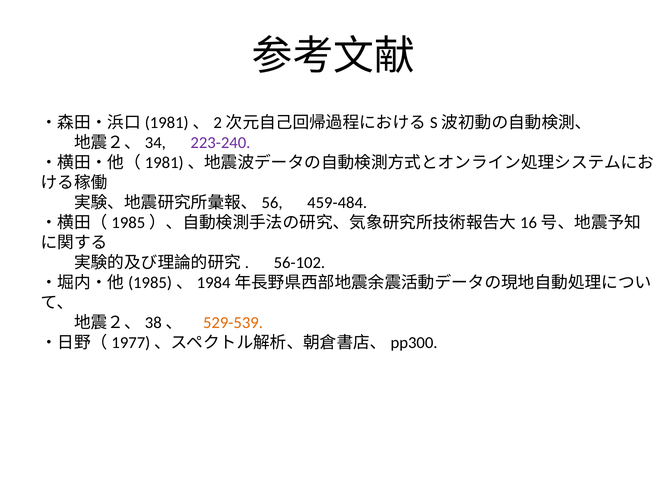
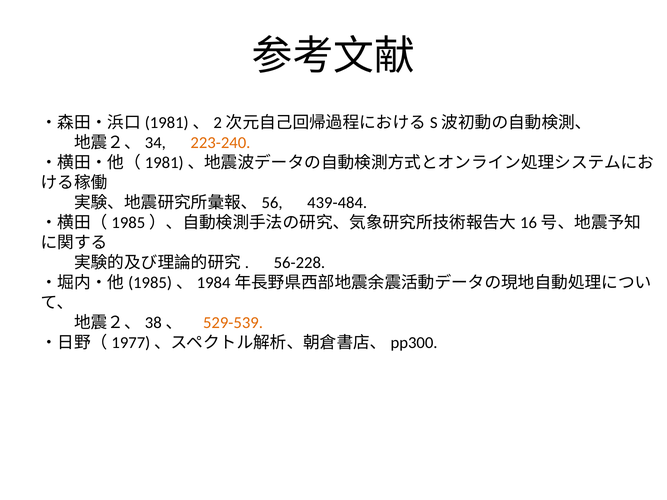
223-240 colour: purple -> orange (220, 143)
459-484: 459-484 -> 439-484 (337, 203)
56-102: 56-102 -> 56-228 (299, 263)
